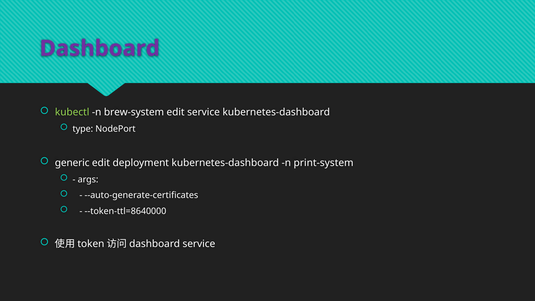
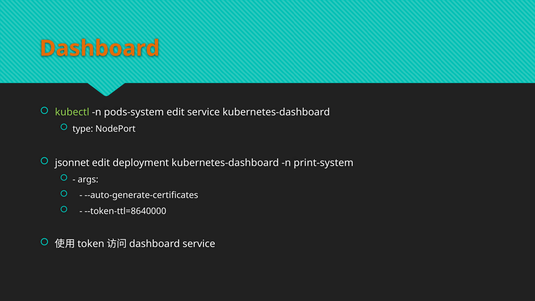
Dashboard colour: purple -> orange (100, 48)
brew-system: brew-system -> pods-system (134, 112)
generic: generic -> jsonnet (72, 163)
